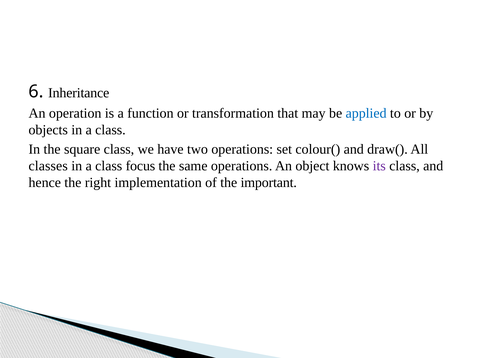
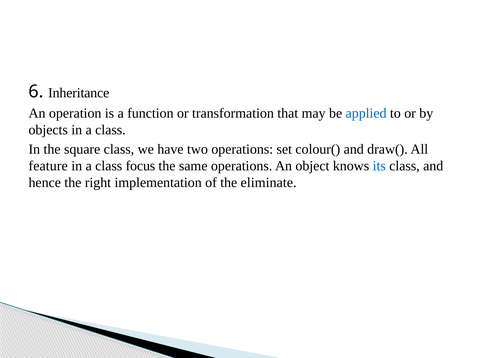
classes: classes -> feature (48, 166)
its colour: purple -> blue (379, 166)
important: important -> eliminate (269, 183)
